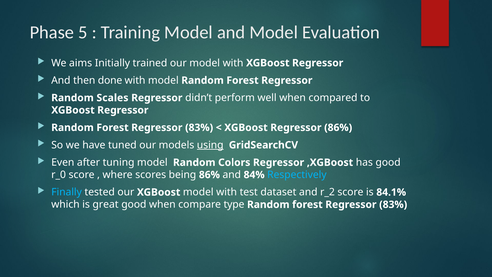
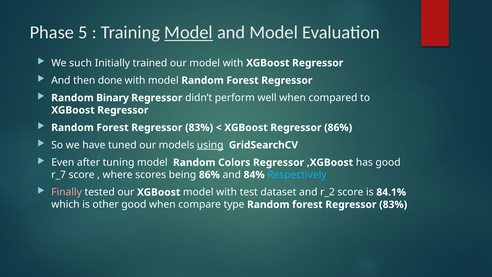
Model underline: none -> present (189, 32)
aims: aims -> such (81, 63)
Scales: Scales -> Binary (113, 98)
r_0: r_0 -> r_7 (59, 175)
Finally colour: light blue -> pink (67, 192)
great: great -> other (106, 204)
